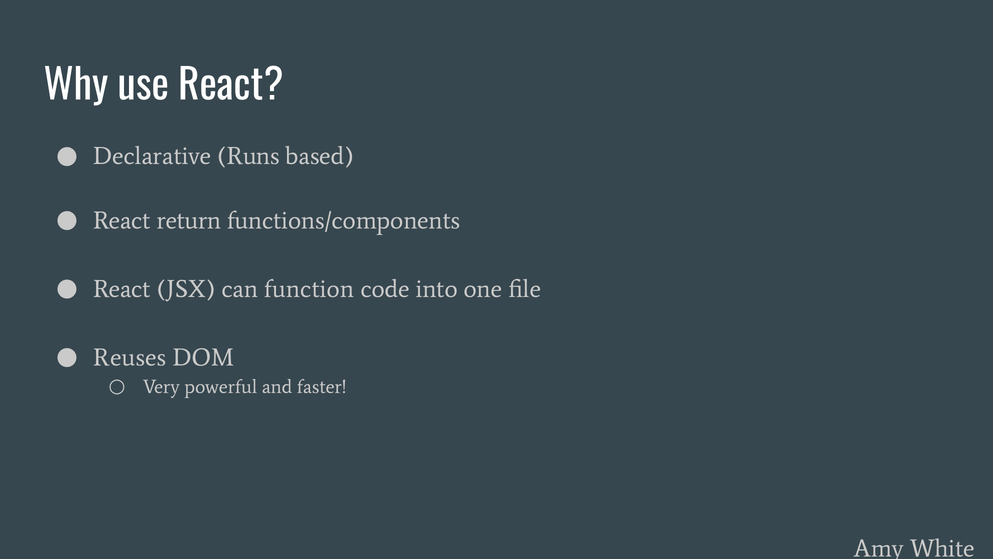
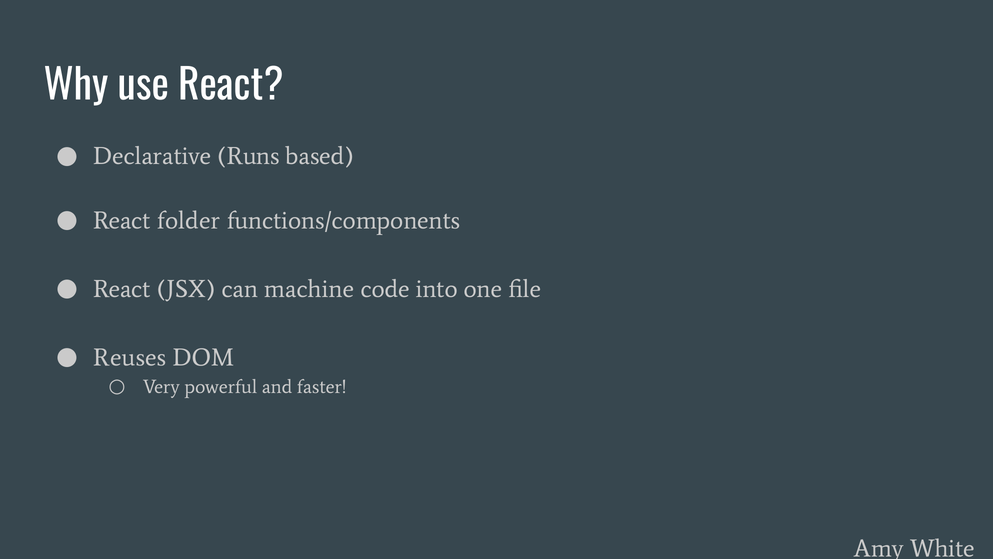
return: return -> folder (189, 220)
function: function -> machine (309, 289)
